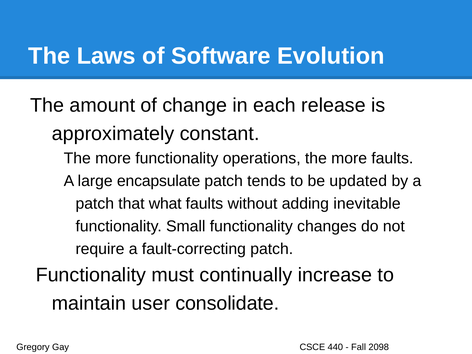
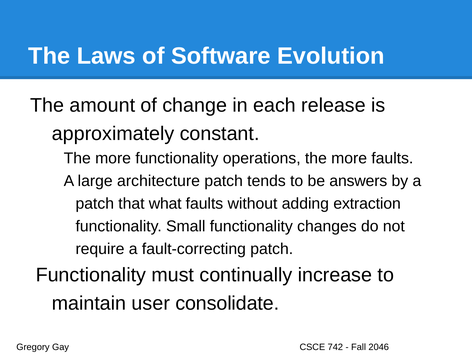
encapsulate: encapsulate -> architecture (159, 181)
updated: updated -> answers (358, 181)
inevitable: inevitable -> extraction (367, 204)
440: 440 -> 742 (335, 347)
2098: 2098 -> 2046 (379, 347)
